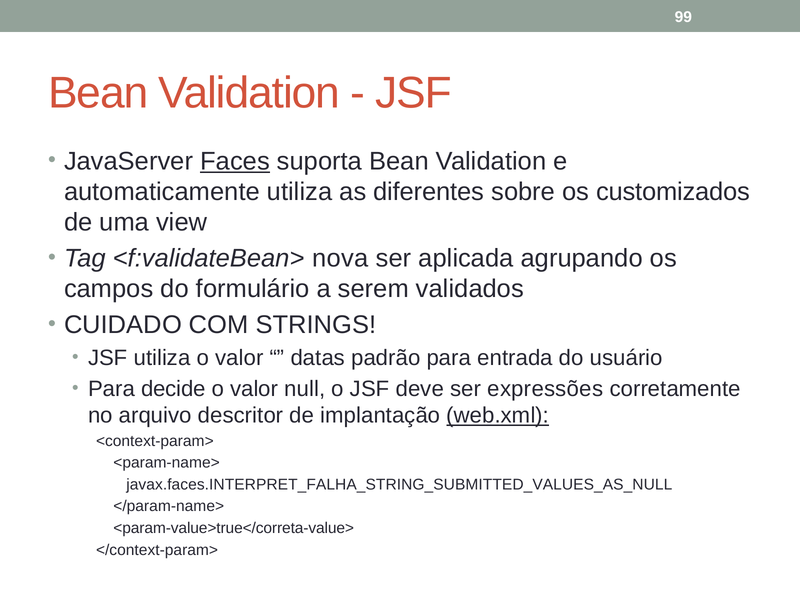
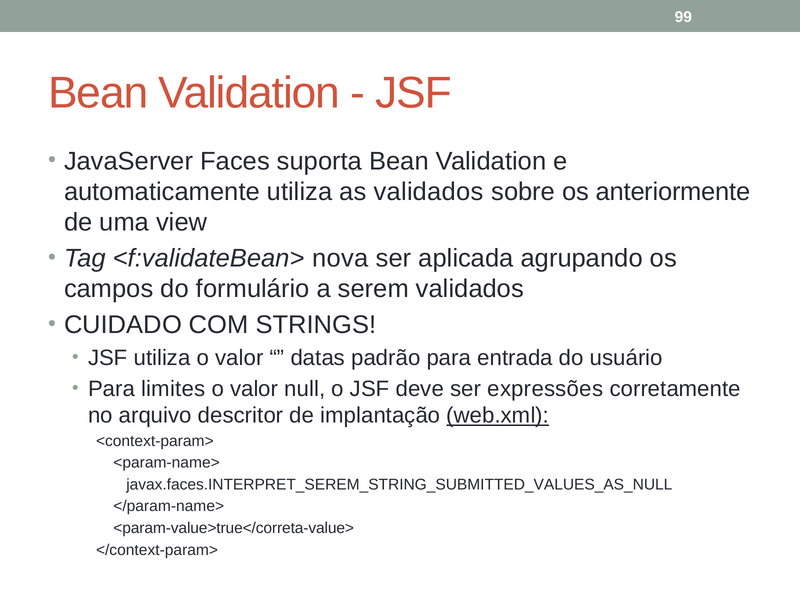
Faces underline: present -> none (235, 161)
as diferentes: diferentes -> validados (429, 192)
customizados: customizados -> anteriormente (673, 192)
decide: decide -> limites (173, 389)
javax.faces.INTERPRET_FALHA_STRING_SUBMITTED_VALUES_AS_NULL: javax.faces.INTERPRET_FALHA_STRING_SUBMITTED_VALUES_AS_NULL -> javax.faces.INTERPRET_SEREM_STRING_SUBMITTED_VALUES_AS_NULL (399, 485)
